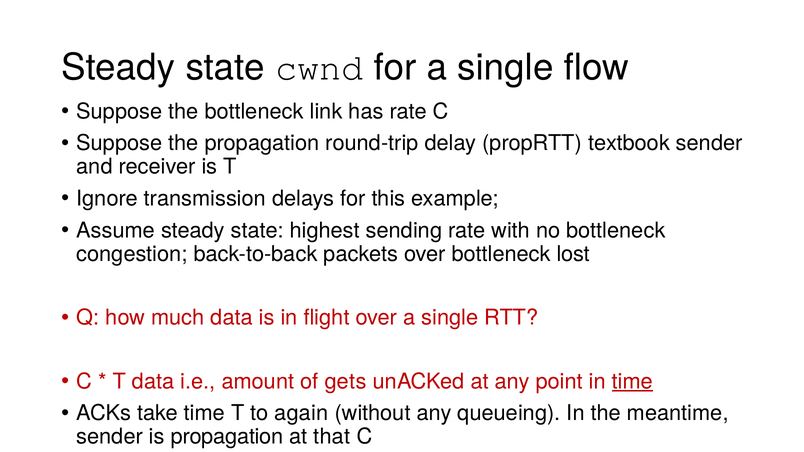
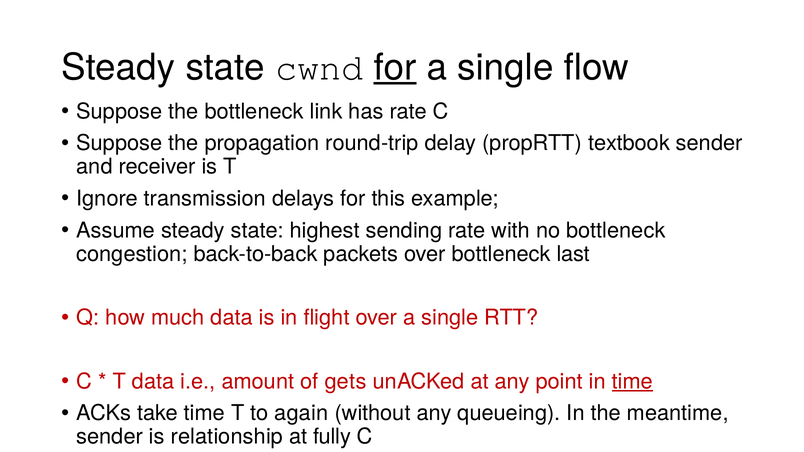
for underline: none -> present (395, 68)
lost: lost -> last (573, 254)
is propagation: propagation -> relationship (227, 437)
that: that -> fully (332, 437)
